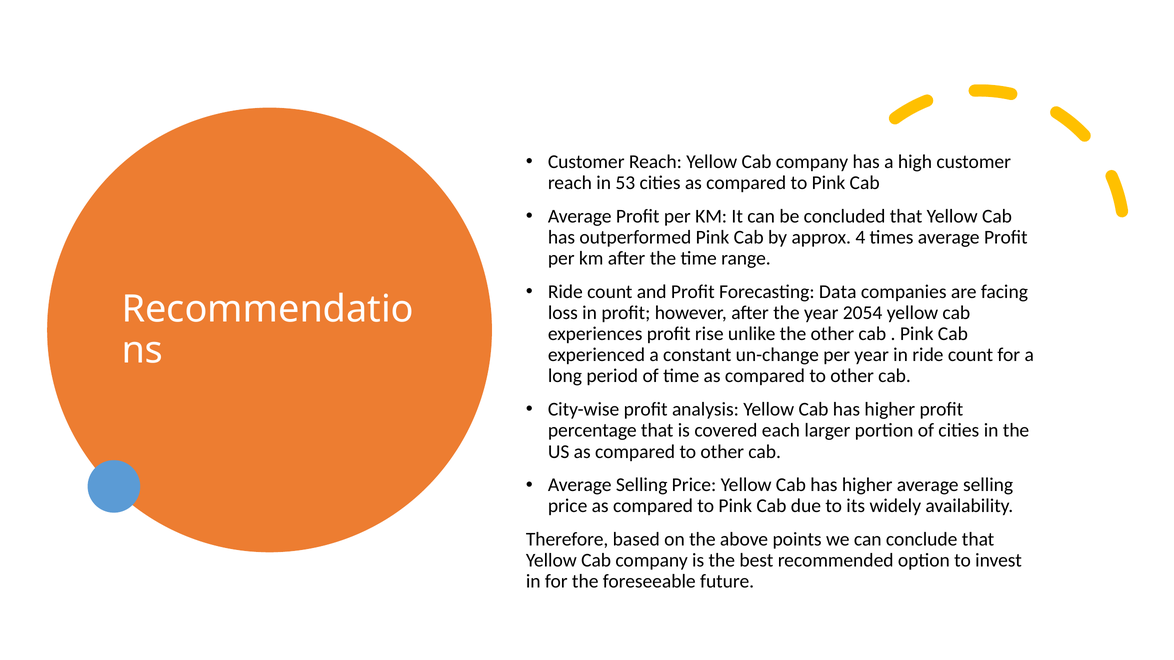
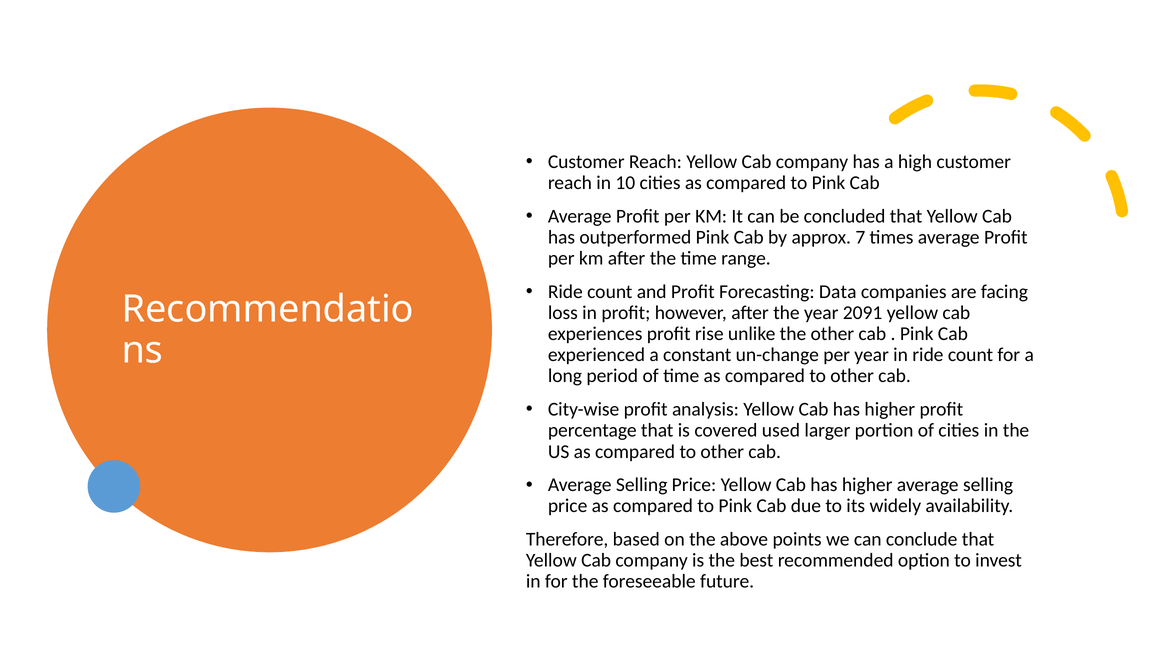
53: 53 -> 10 (625, 183)
4: 4 -> 7 (860, 237)
2054: 2054 -> 2091 (863, 313)
each: each -> used (781, 431)
